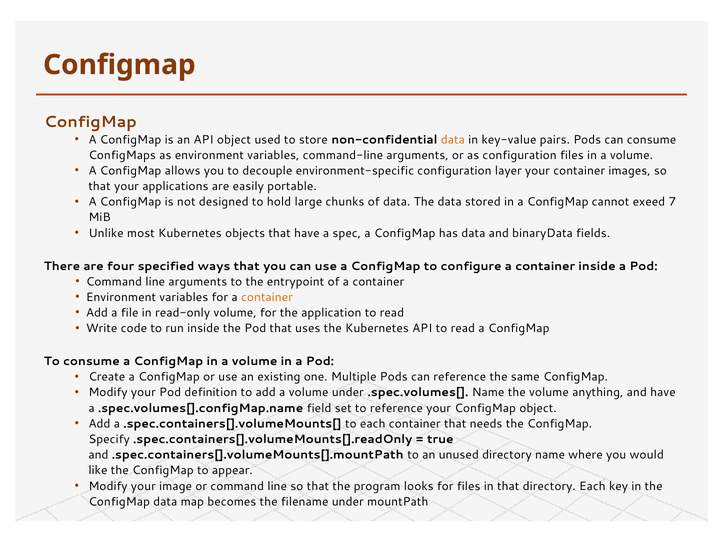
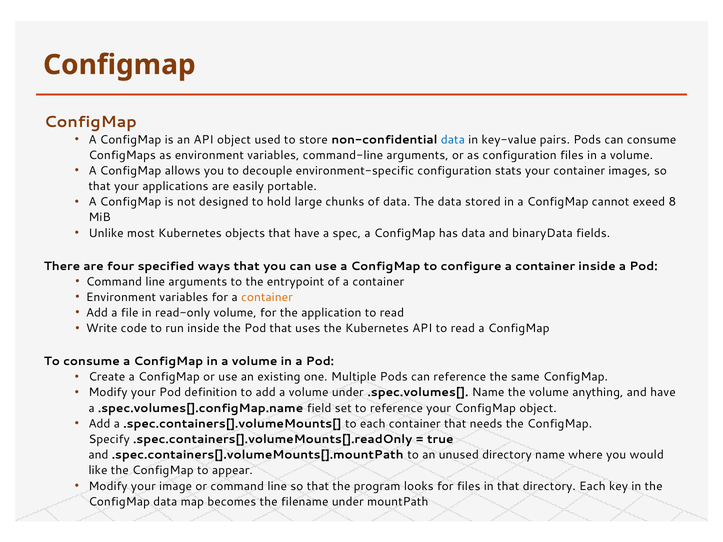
data colour: orange -> blue (453, 140)
layer: layer -> stats (508, 171)
7: 7 -> 8 (672, 202)
